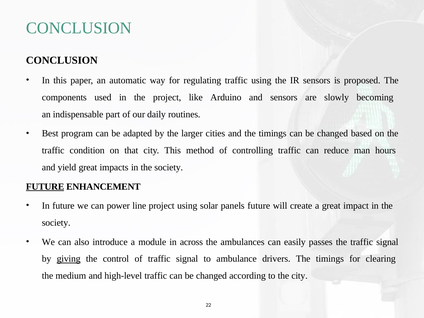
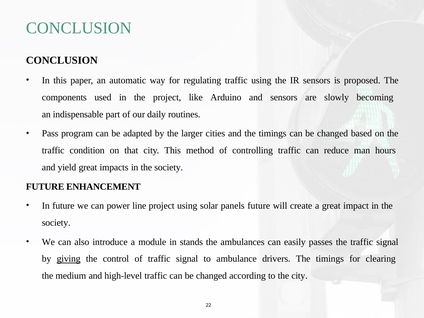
Best: Best -> Pass (50, 134)
FUTURE underline: present -> none (45, 187)
across: across -> stands (191, 242)
